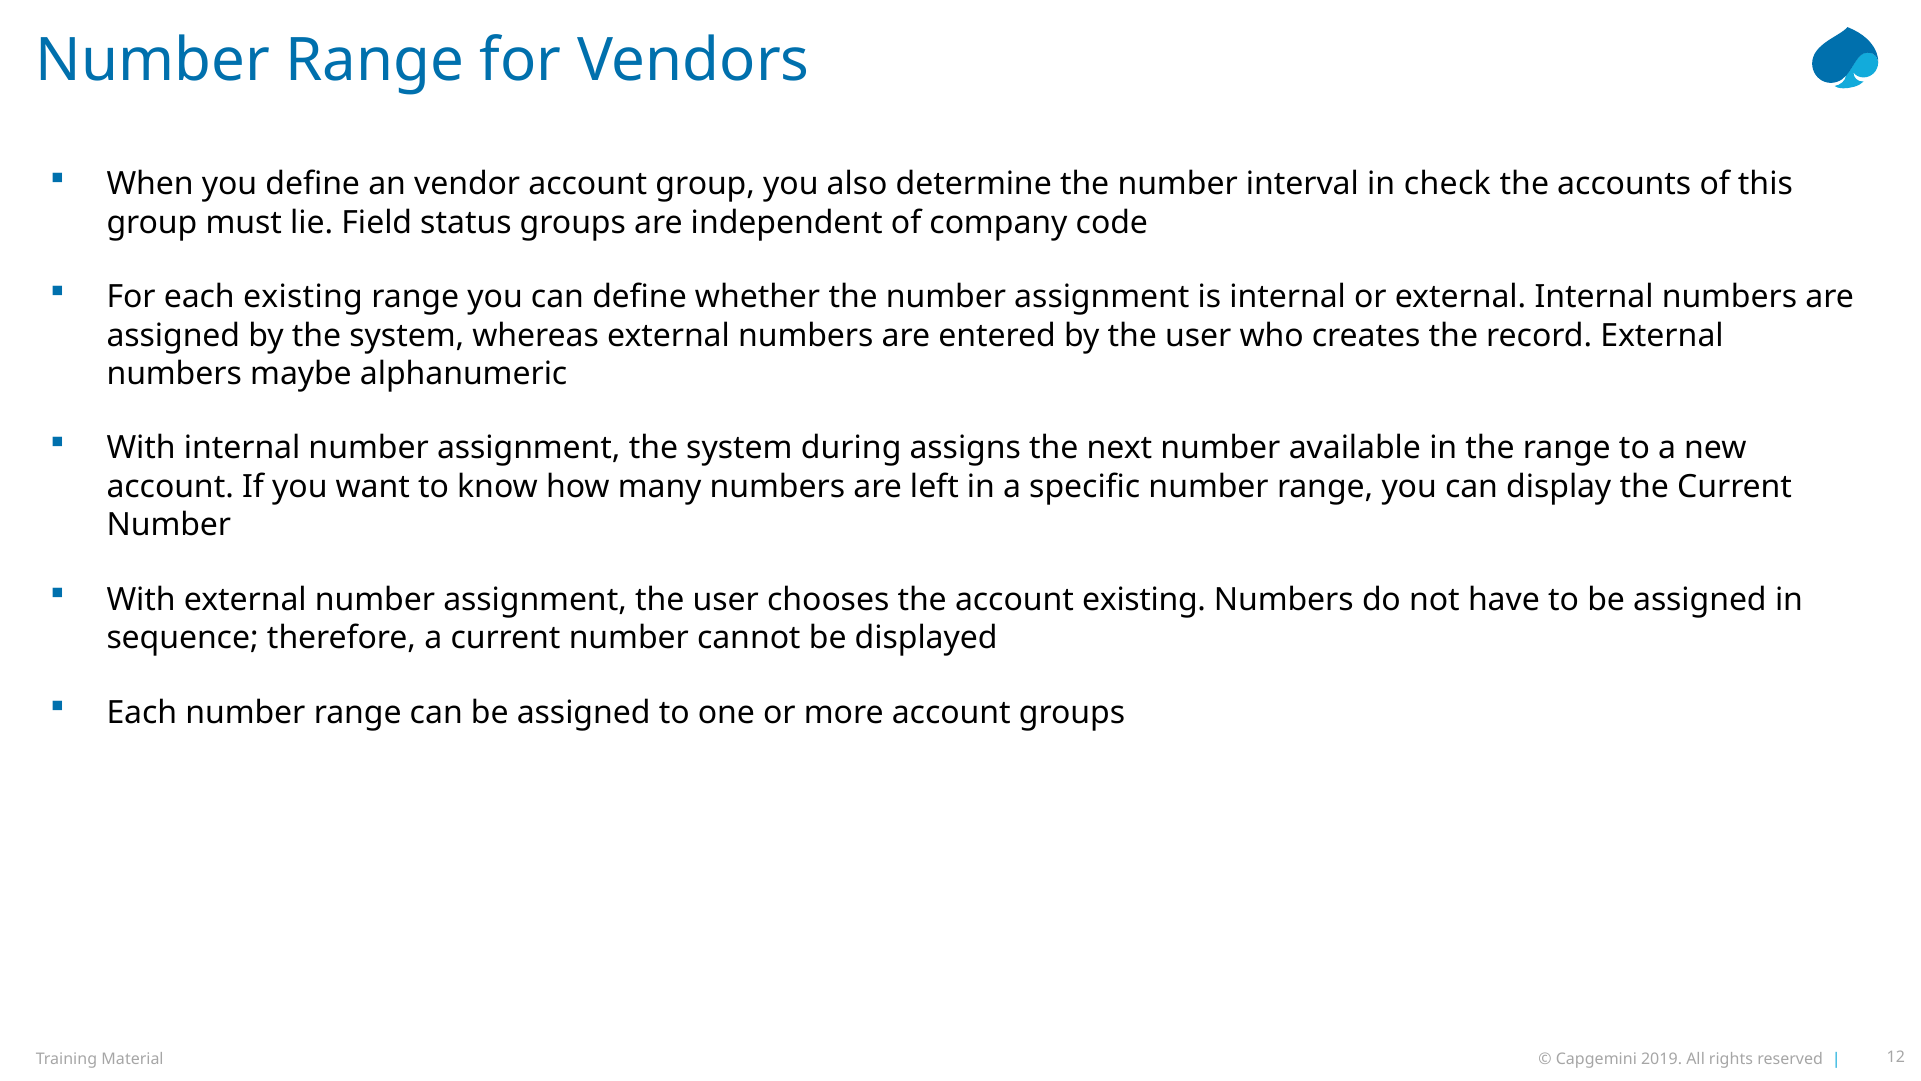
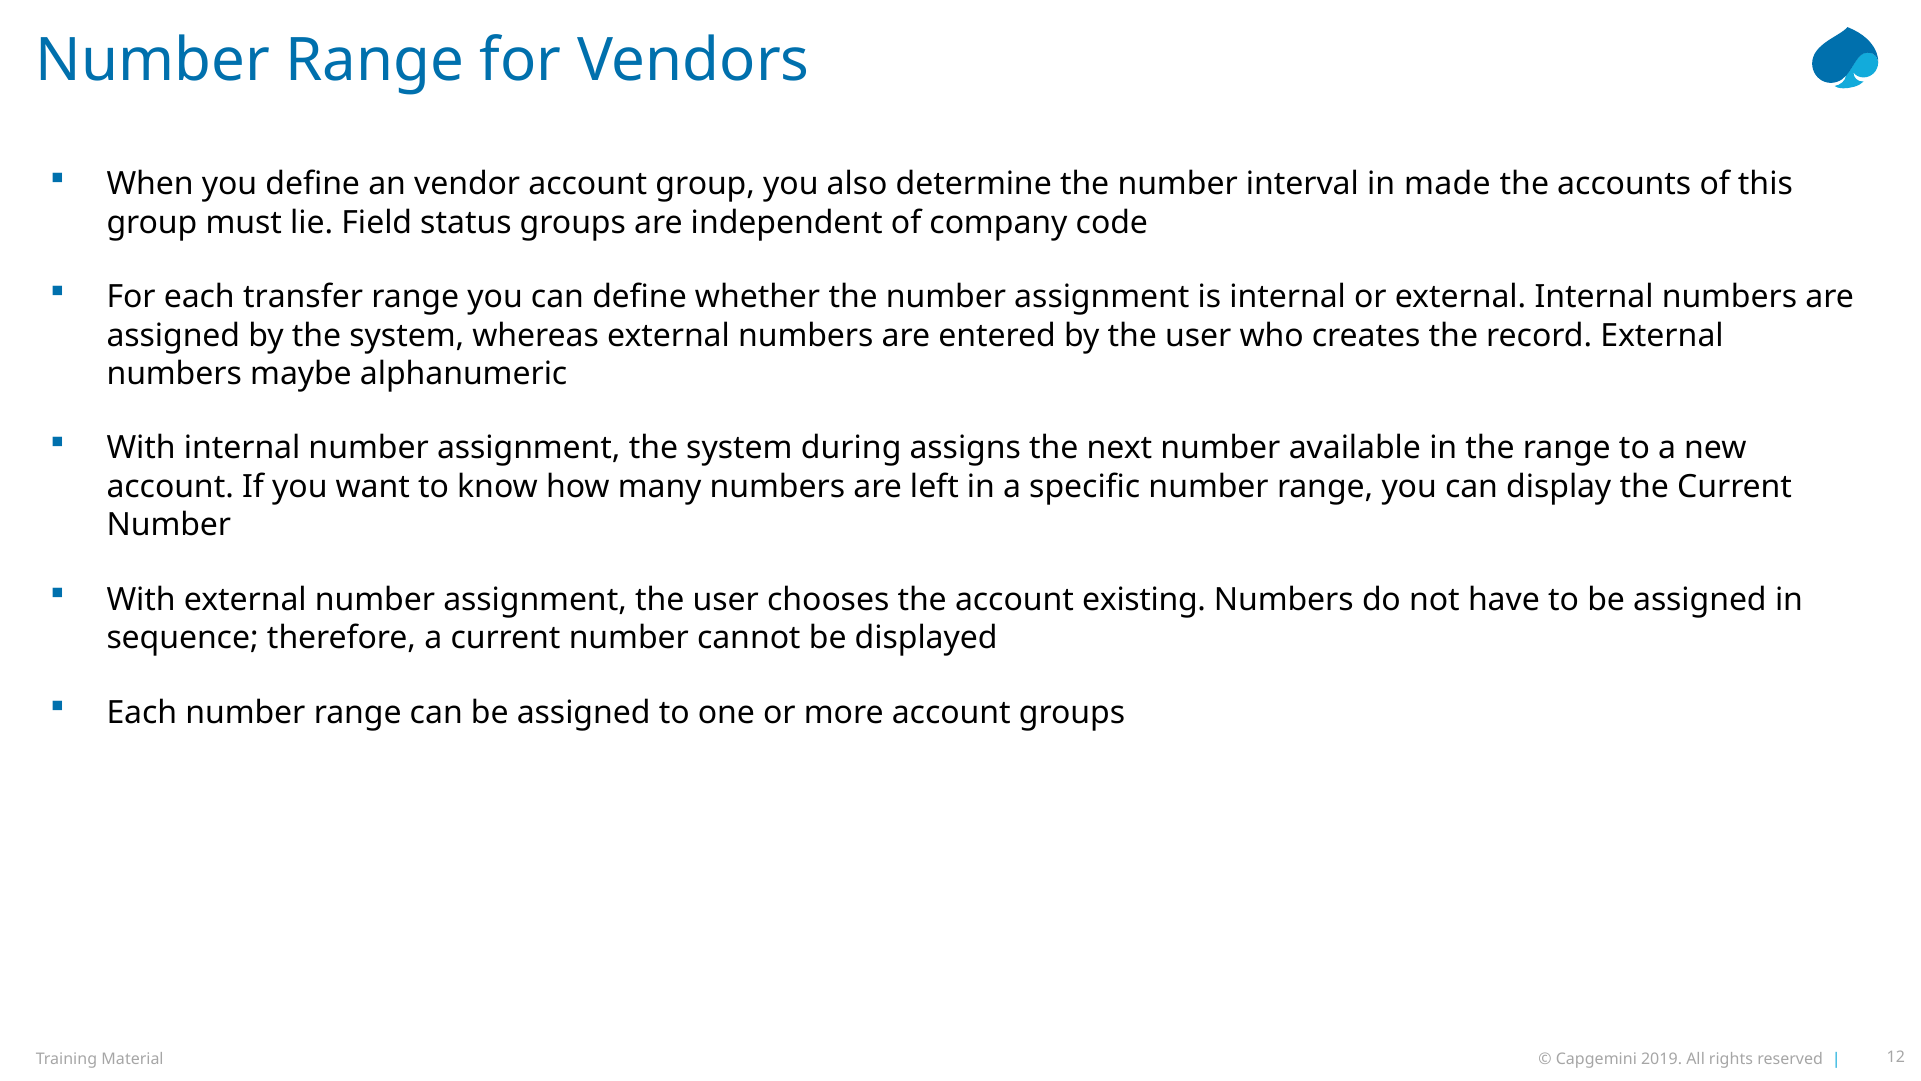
check: check -> made (1447, 184)
each existing: existing -> transfer (303, 297)
